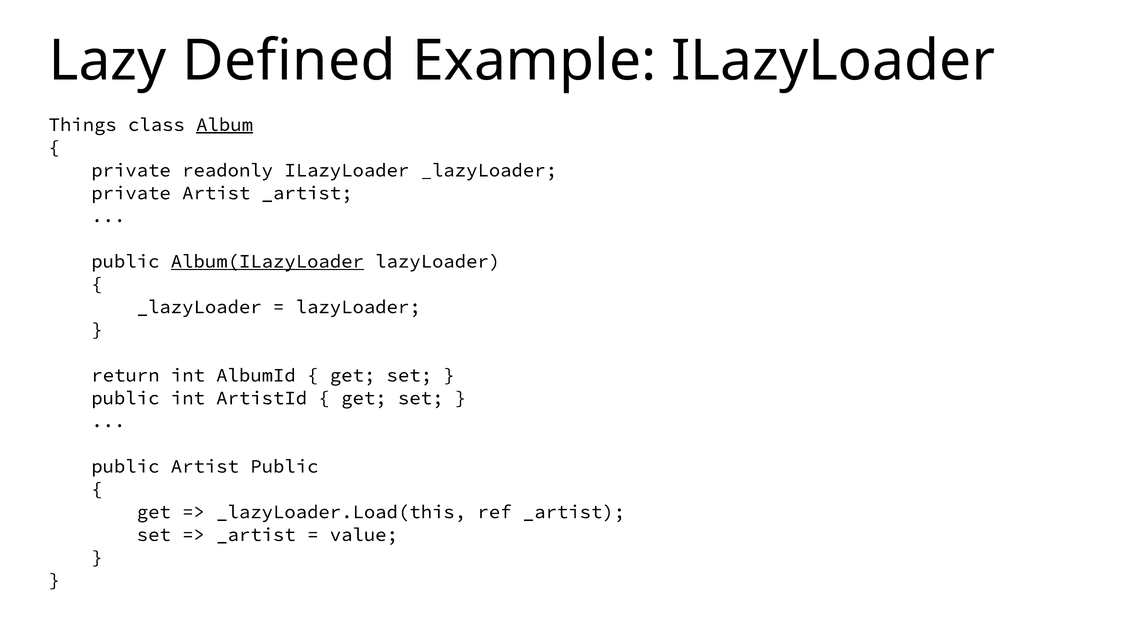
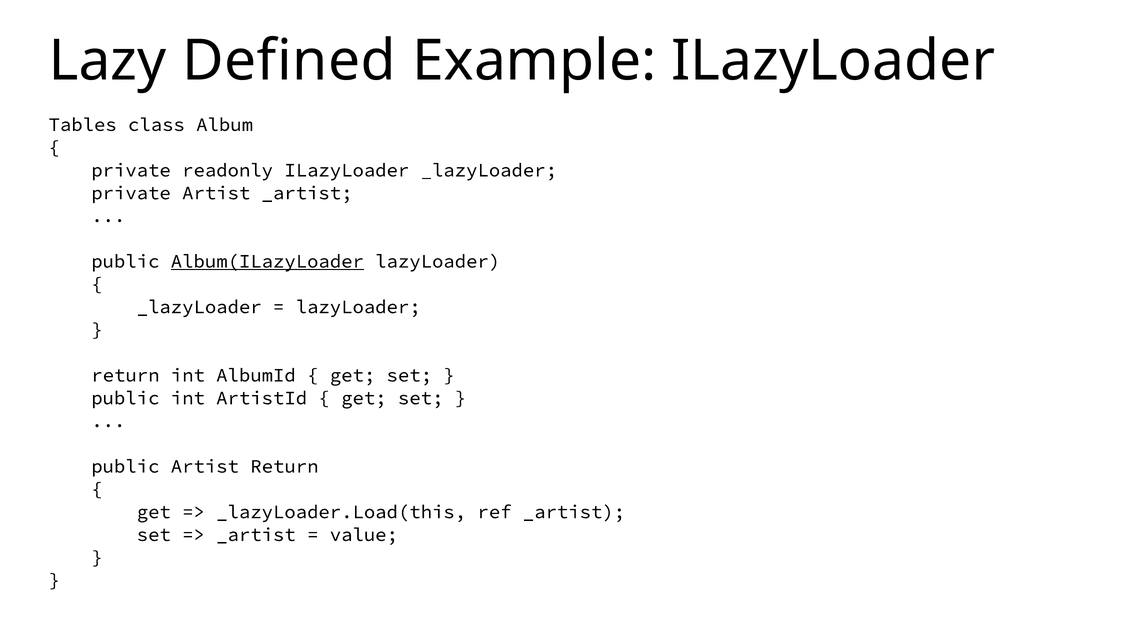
Things: Things -> Tables (83, 125)
Album underline: present -> none (225, 125)
Artist Public: Public -> Return (284, 467)
